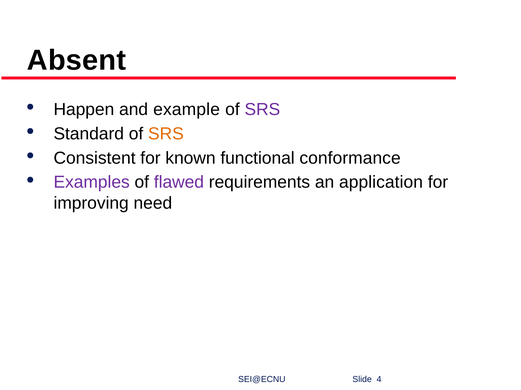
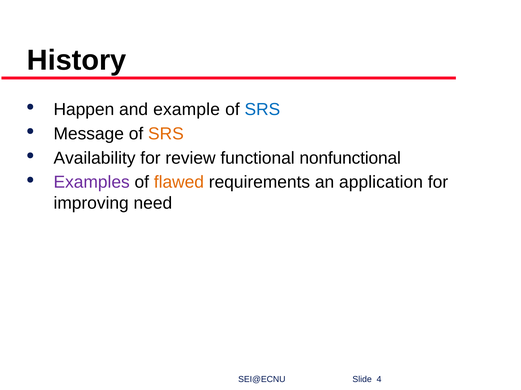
Absent: Absent -> History (77, 60)
SRS colour: purple -> blue (262, 110)
Standard: Standard -> Message (89, 134)
Consistent: Consistent -> Availability (95, 158)
known: known -> review (191, 158)
conformance: conformance -> nonfunctional (350, 158)
flawed colour: purple -> orange (179, 183)
